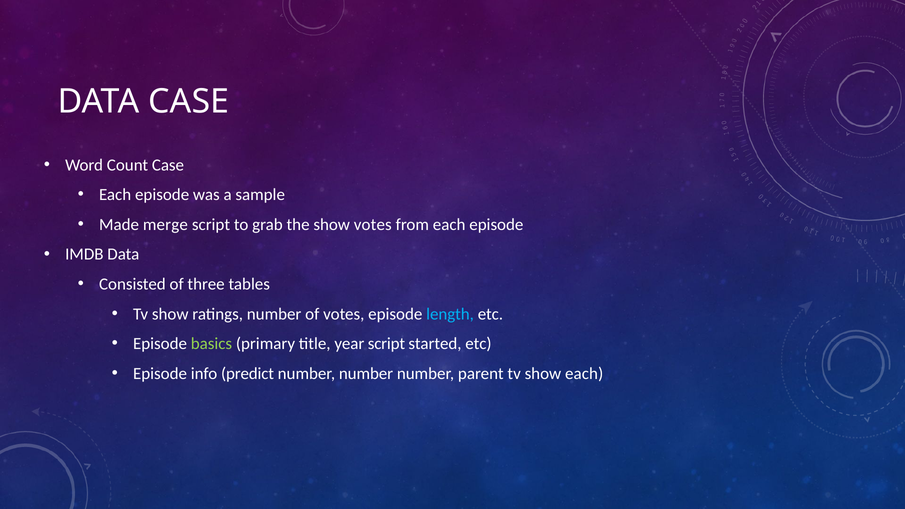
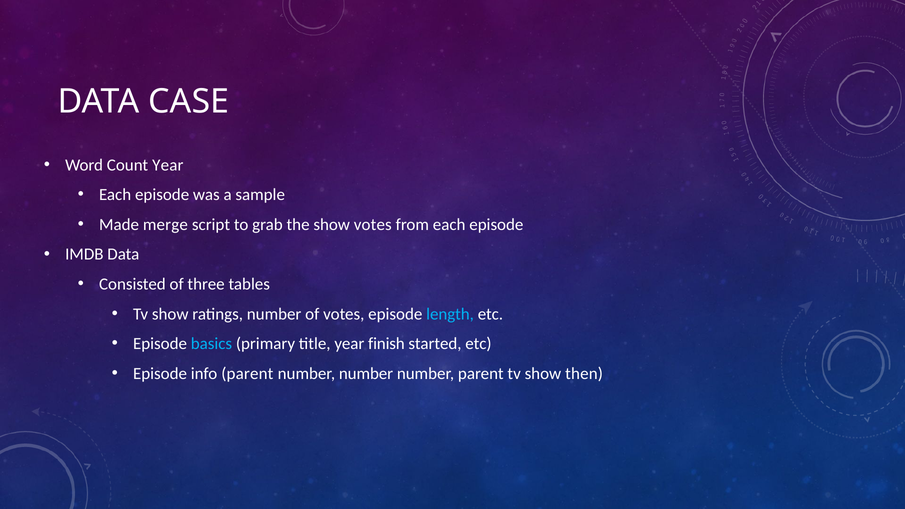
Count Case: Case -> Year (168, 165)
basics colour: light green -> light blue (211, 344)
year script: script -> finish (386, 344)
info predict: predict -> parent (247, 374)
show each: each -> then (584, 374)
